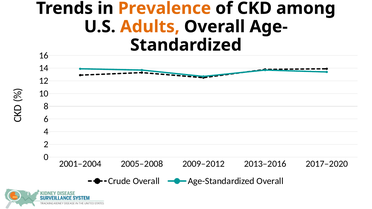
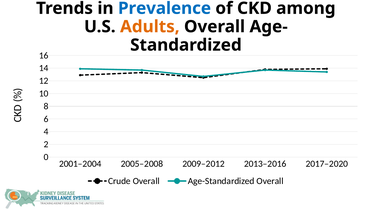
Prevalence colour: orange -> blue (165, 8)
